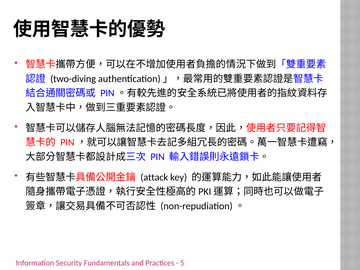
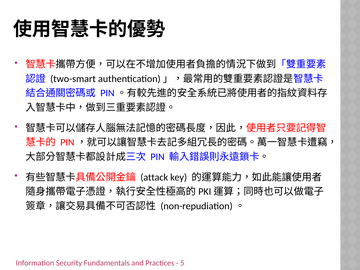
two-diving: two-diving -> two-smart (73, 79)
